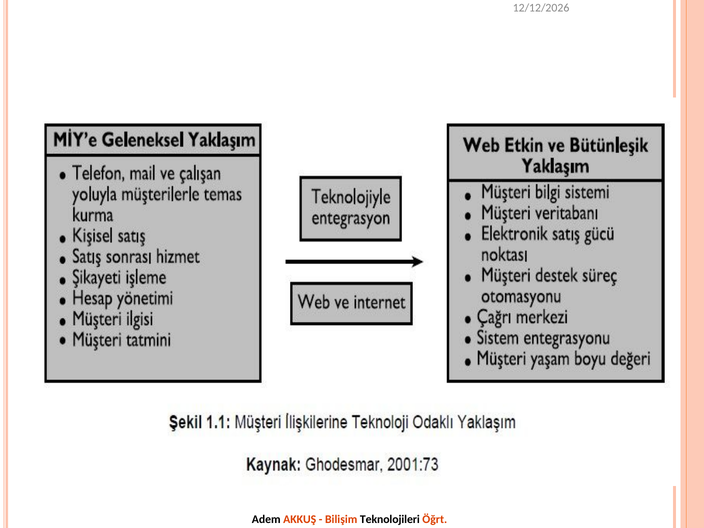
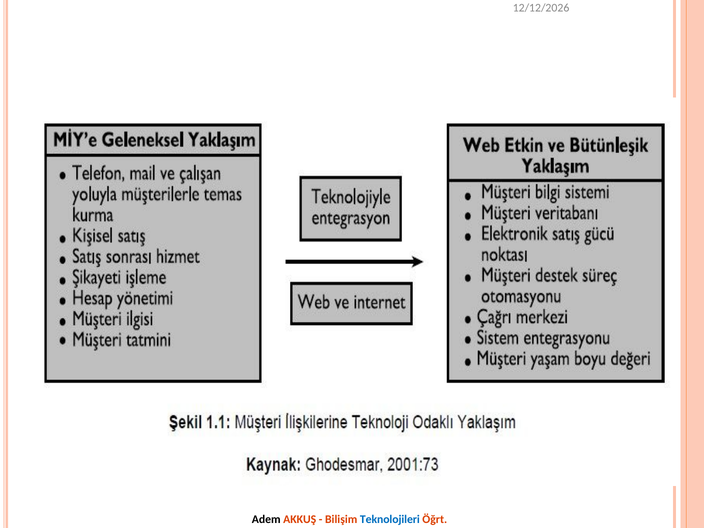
Teknolojileri colour: black -> blue (390, 519)
